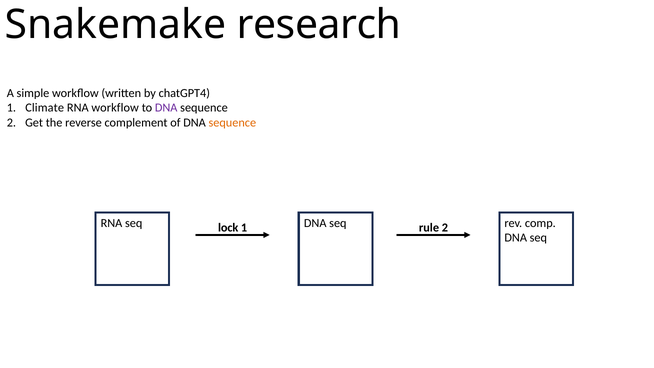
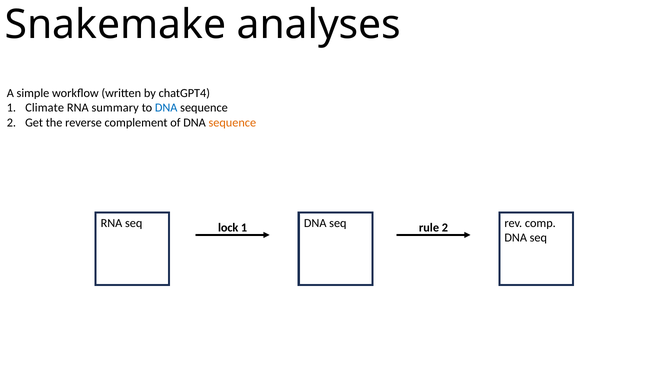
research: research -> analyses (319, 25)
RNA workflow: workflow -> summary (115, 108)
DNA colour: purple -> blue (166, 108)
